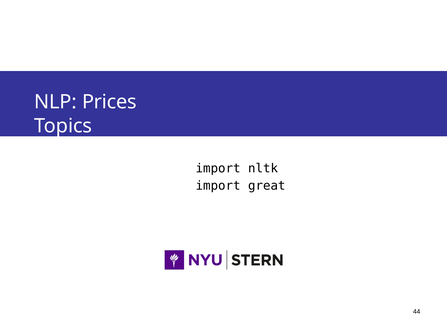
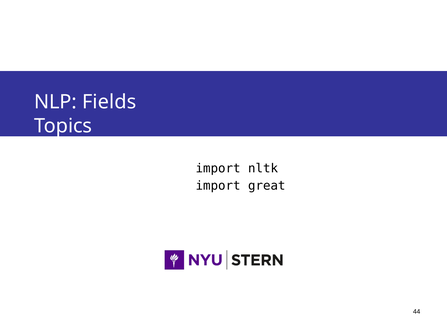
Prices: Prices -> Fields (109, 102)
